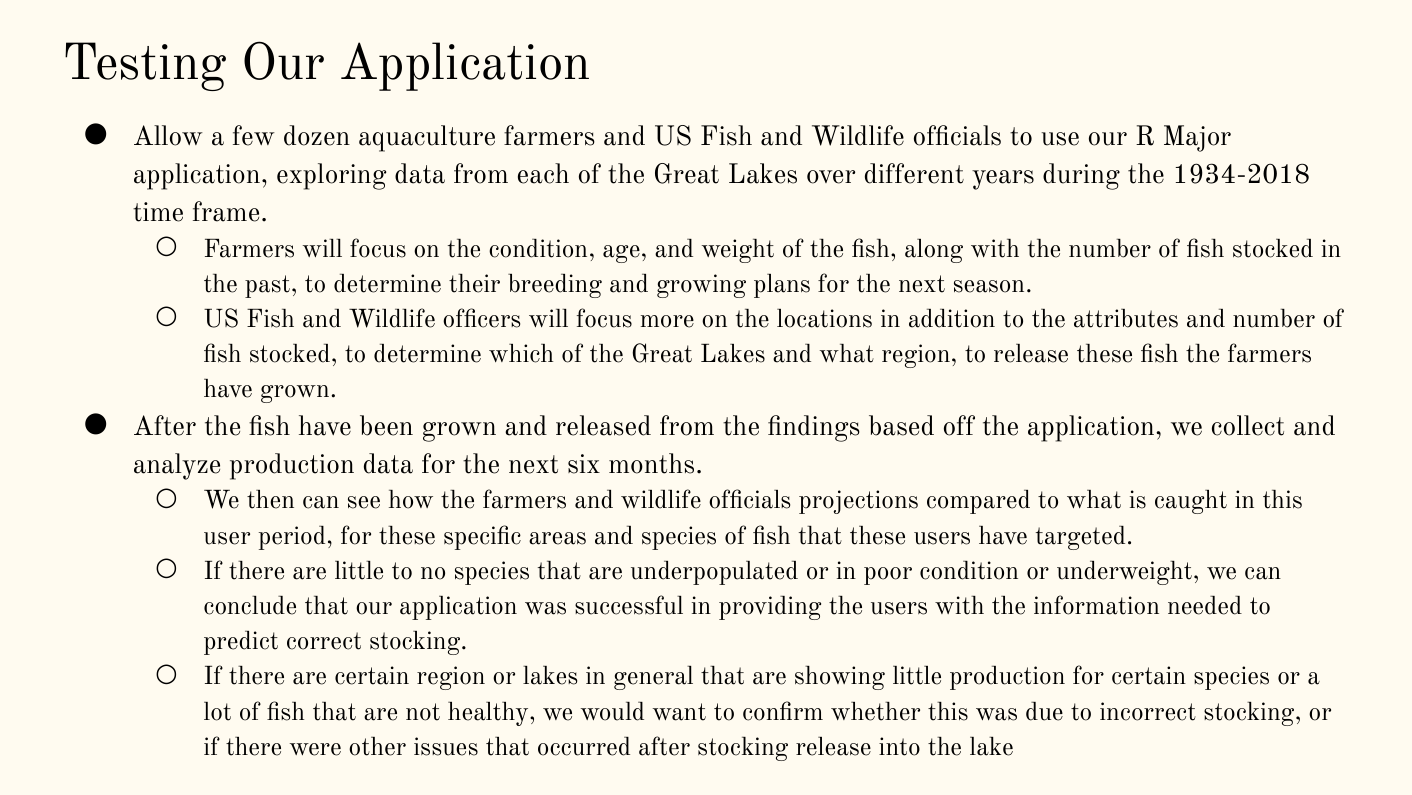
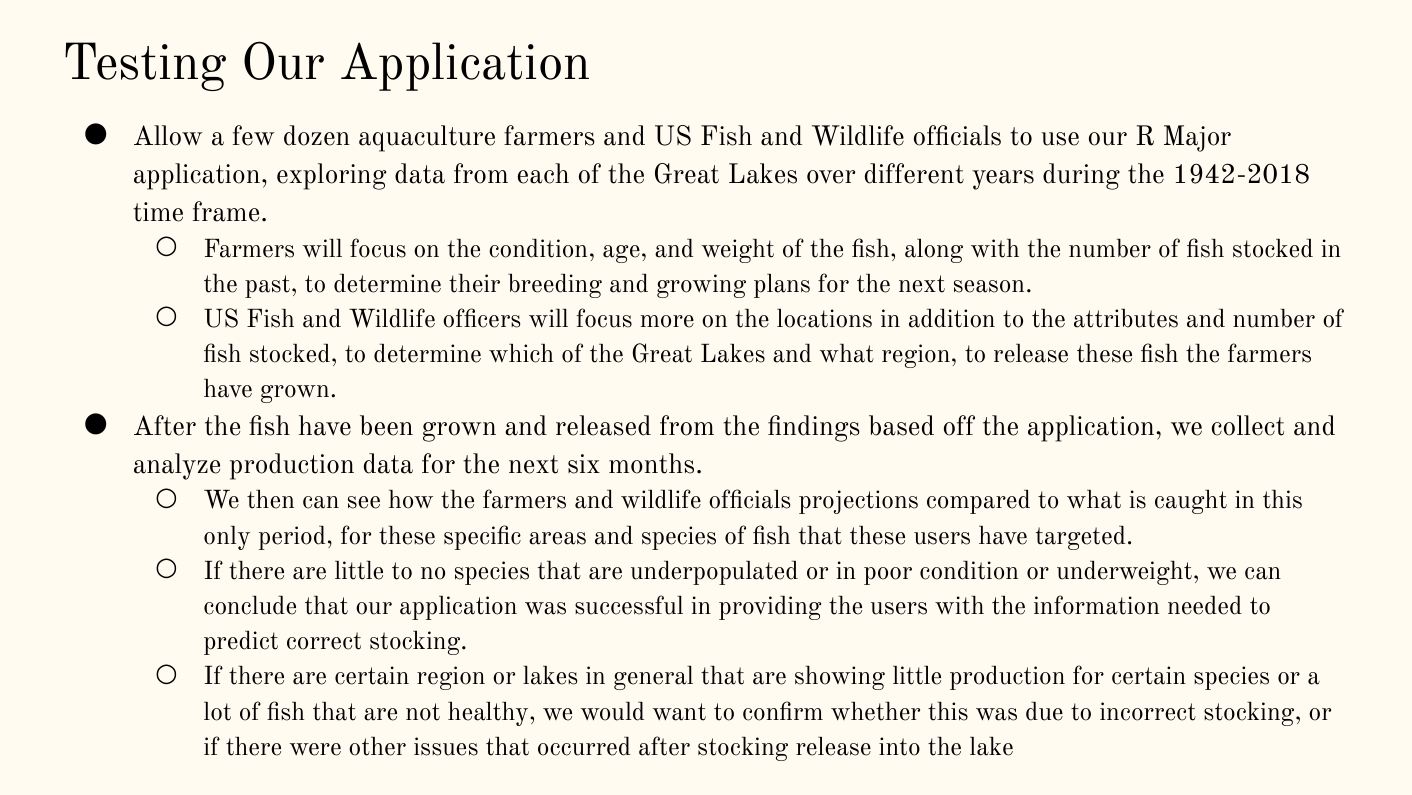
1934-2018: 1934-2018 -> 1942-2018 (1241, 174)
user: user -> only (227, 535)
